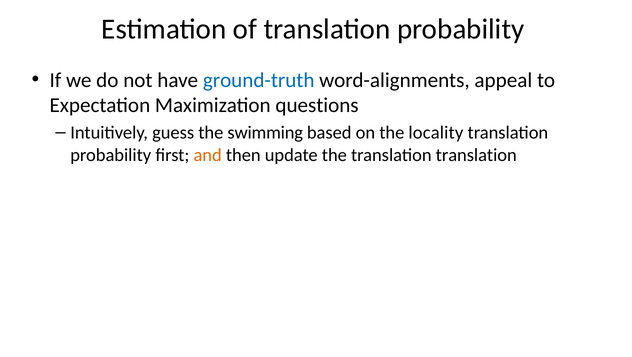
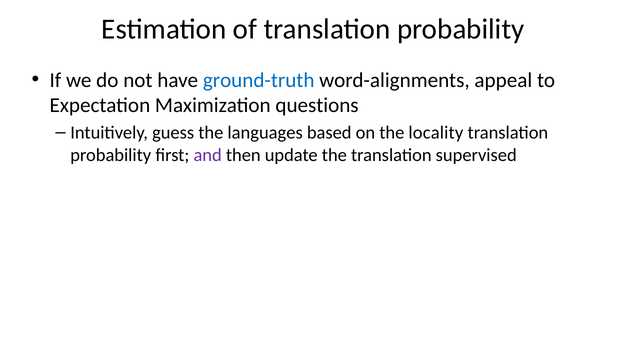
swimming: swimming -> languages (265, 133)
and colour: orange -> purple (208, 155)
translation translation: translation -> supervised (476, 155)
